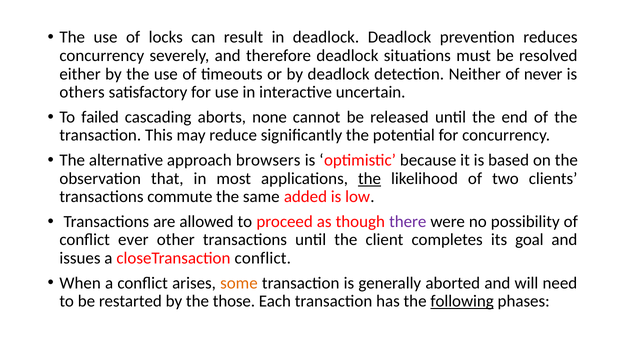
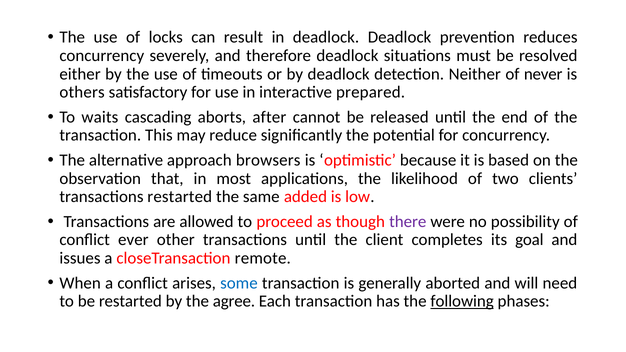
uncertain: uncertain -> prepared (371, 92)
failed: failed -> waits (100, 117)
none: none -> after (269, 117)
the underline: present -> none (370, 179)
transactions commute: commute -> restarted (180, 197)
closeTransaction conflict: conflict -> remote (263, 258)
some colour: orange -> blue (239, 283)
those: those -> agree (234, 301)
